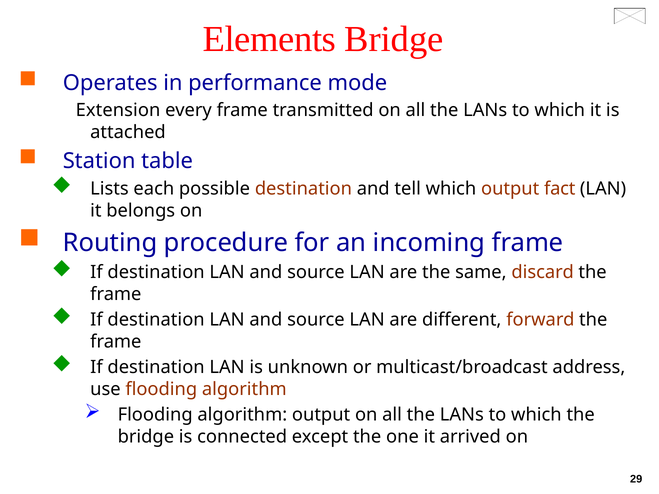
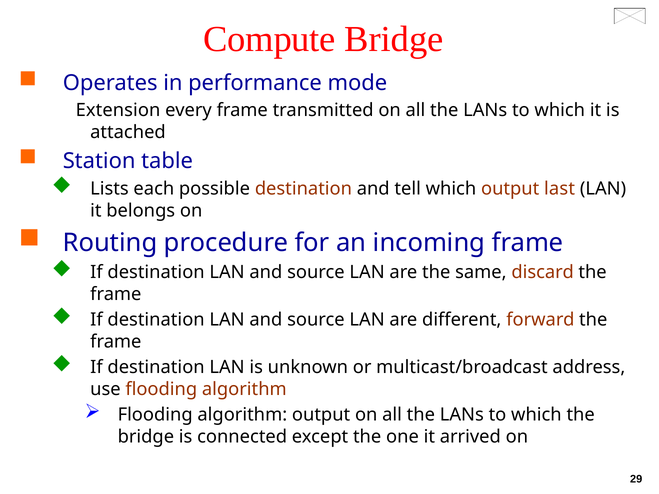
Elements: Elements -> Compute (269, 39)
fact: fact -> last (560, 189)
